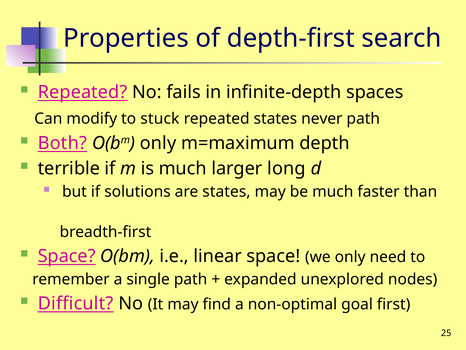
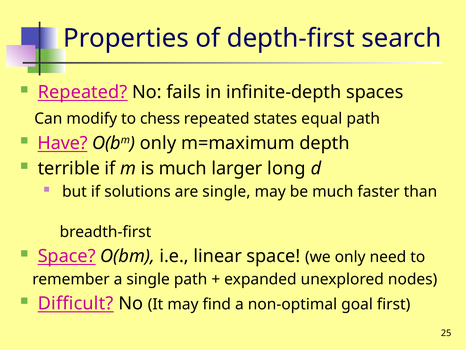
stuck: stuck -> chess (160, 118)
never: never -> equal (322, 118)
Both: Both -> Have (63, 143)
are states: states -> single (226, 191)
